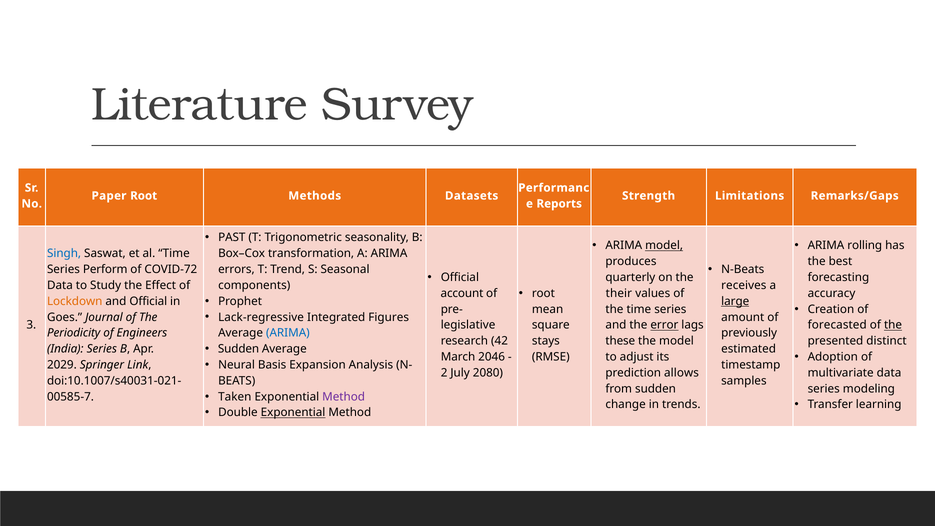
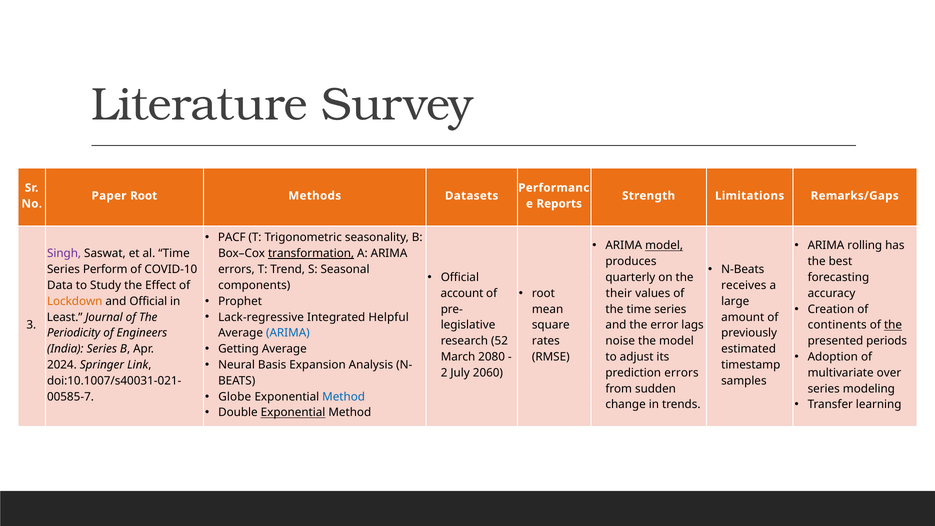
PAST: PAST -> PACF (232, 238)
Singh colour: blue -> purple (64, 254)
transformation underline: none -> present (311, 254)
COVID-72: COVID-72 -> COVID-10 (171, 269)
large underline: present -> none (735, 301)
Figures: Figures -> Helpful (389, 317)
Goes: Goes -> Least (65, 317)
error underline: present -> none (664, 325)
forecasted: forecasted -> continents (837, 325)
42: 42 -> 52 (500, 341)
stays: stays -> rates (546, 341)
these: these -> noise (620, 341)
distinct: distinct -> periods (887, 341)
Sudden: Sudden -> Getting (239, 349)
2046: 2046 -> 2080 (492, 357)
2029: 2029 -> 2024 (62, 365)
2080: 2080 -> 2060 (488, 373)
prediction allows: allows -> errors (681, 373)
multivariate data: data -> over (889, 373)
Taken: Taken -> Globe (235, 397)
Method colour: purple -> blue (344, 397)
